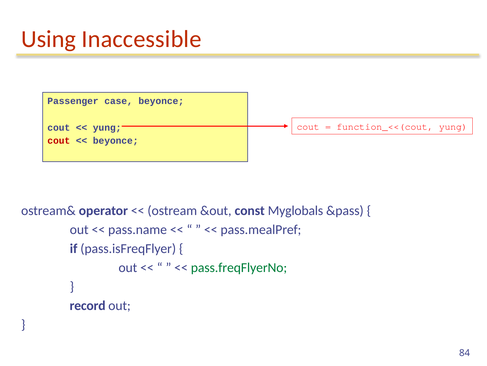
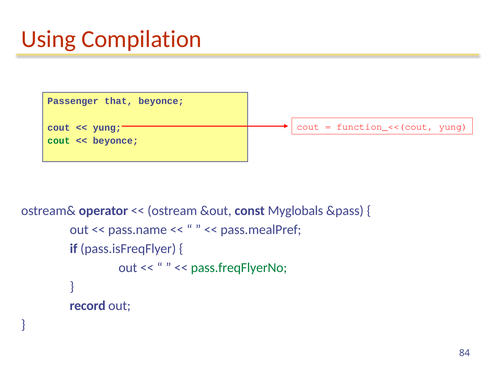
Inaccessible: Inaccessible -> Compilation (142, 39)
case: case -> that (119, 101)
cout colour: red -> green (59, 141)
